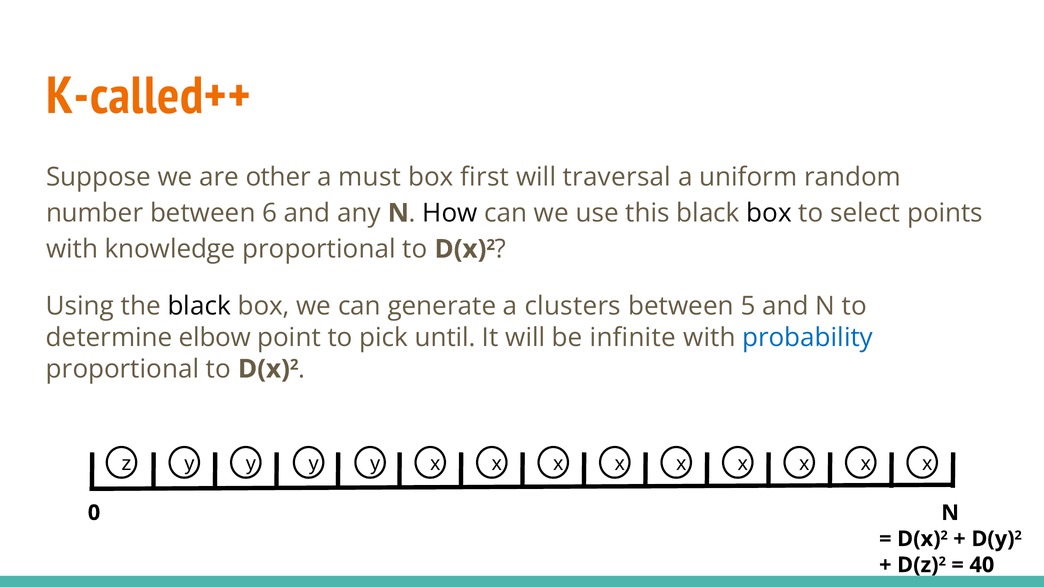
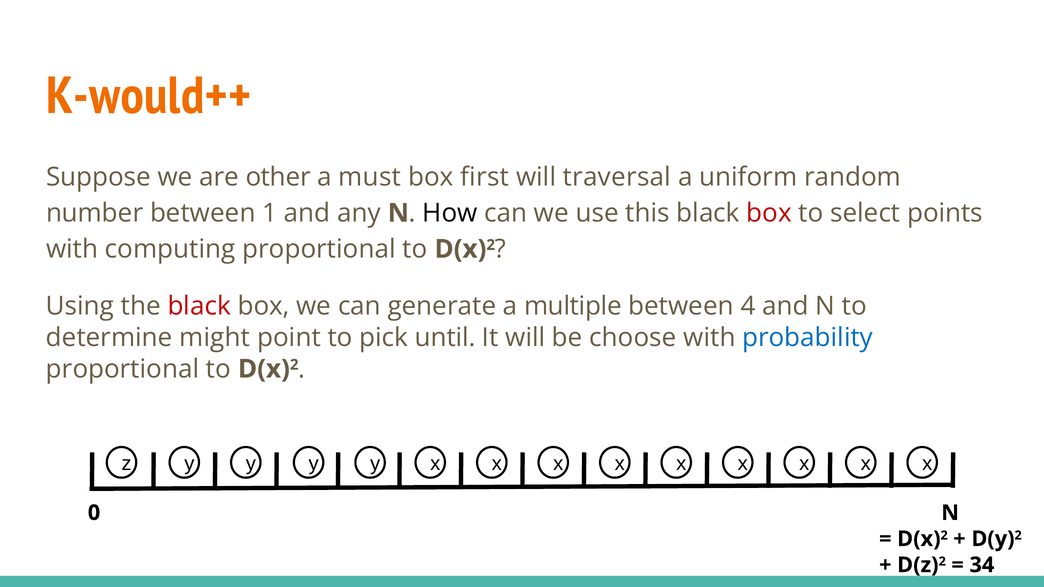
K-called++: K-called++ -> K-would++ (149, 96)
6: 6 -> 1 (270, 213)
box colour: black -> red (769, 213)
knowledge: knowledge -> computing (170, 249)
black colour: black -> red (199, 306)
clusters: clusters -> multiple (573, 306)
5: 5 -> 4 (748, 306)
elbow: elbow -> might (215, 338)
infinite: infinite -> choose (633, 338)
40: 40 -> 34 (982, 565)
